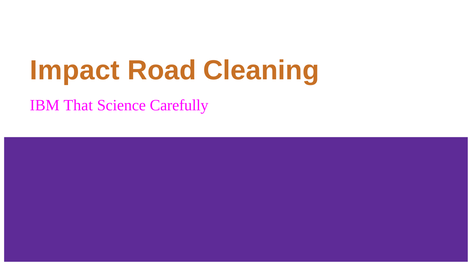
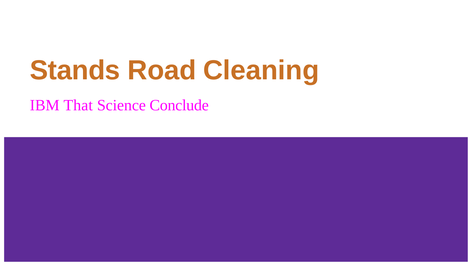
Impact: Impact -> Stands (75, 70)
Carefully: Carefully -> Conclude (179, 105)
